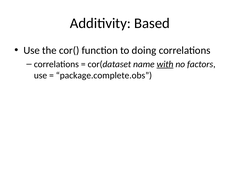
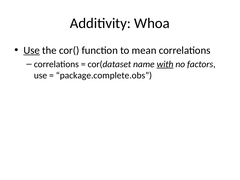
Based: Based -> Whoa (152, 23)
Use underline: none -> present (32, 50)
doing: doing -> mean (144, 50)
